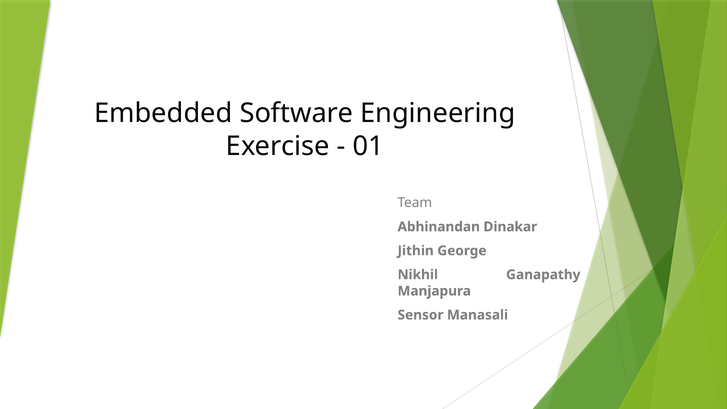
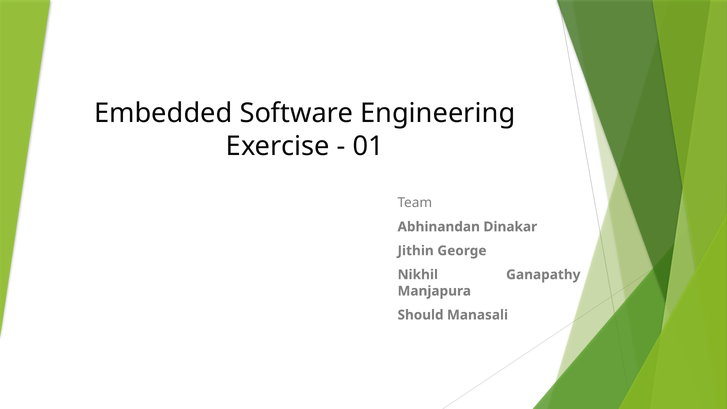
Sensor: Sensor -> Should (421, 315)
